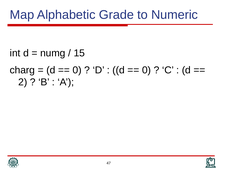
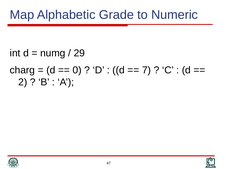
15: 15 -> 29 (79, 53)
0: 0 -> 7 (146, 70)
